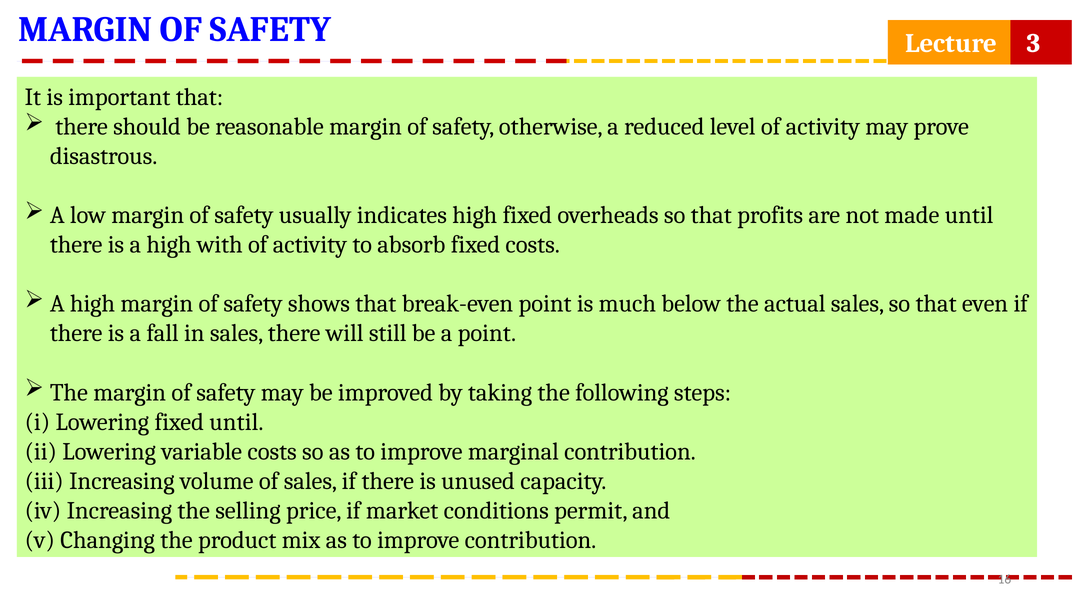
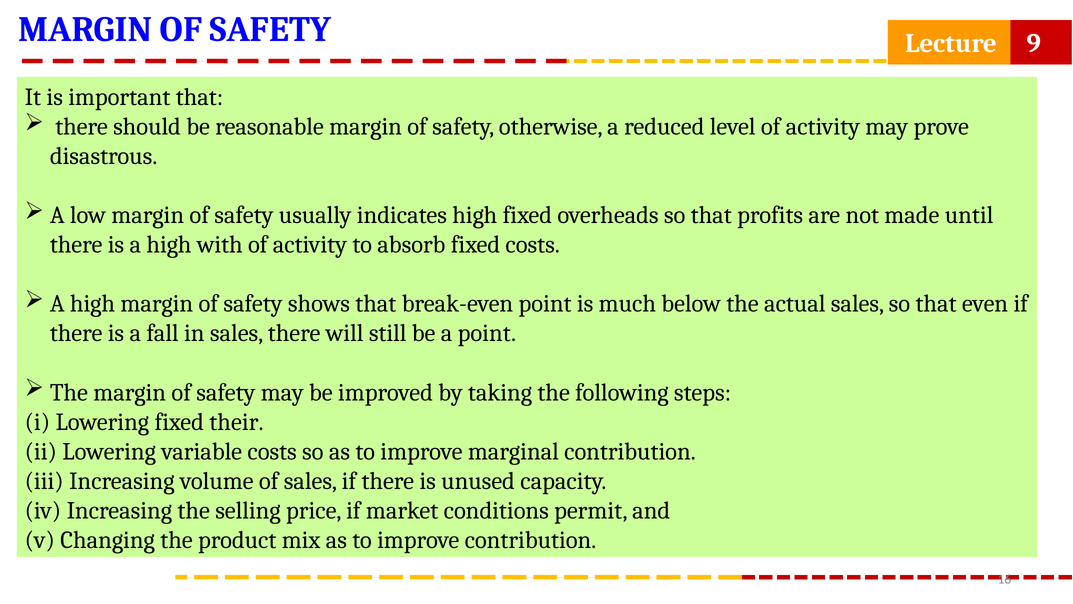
3: 3 -> 9 (1034, 44)
fixed until: until -> their (236, 422)
